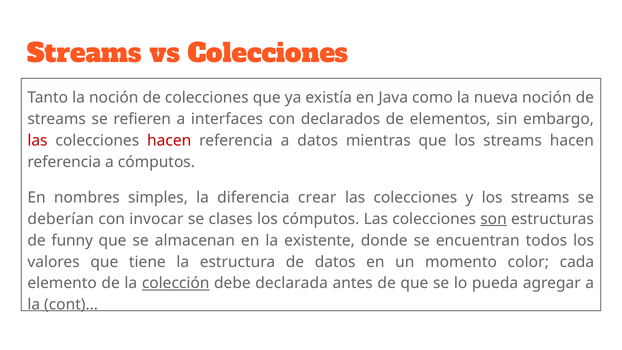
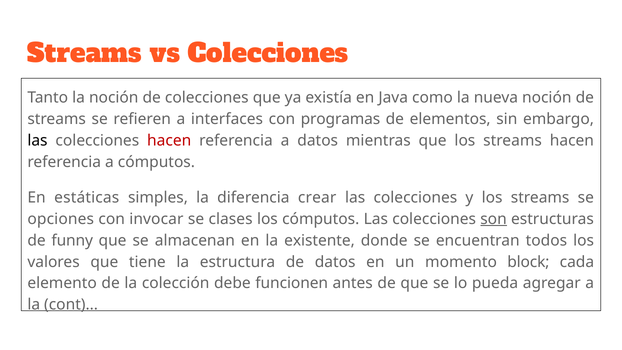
declarados: declarados -> programas (340, 119)
las colour: red -> black (37, 141)
nombres: nombres -> estáticas (87, 197)
deberían: deberían -> opciones (61, 219)
color: color -> block (528, 262)
colección underline: present -> none (176, 283)
declarada: declarada -> funcionen (292, 283)
